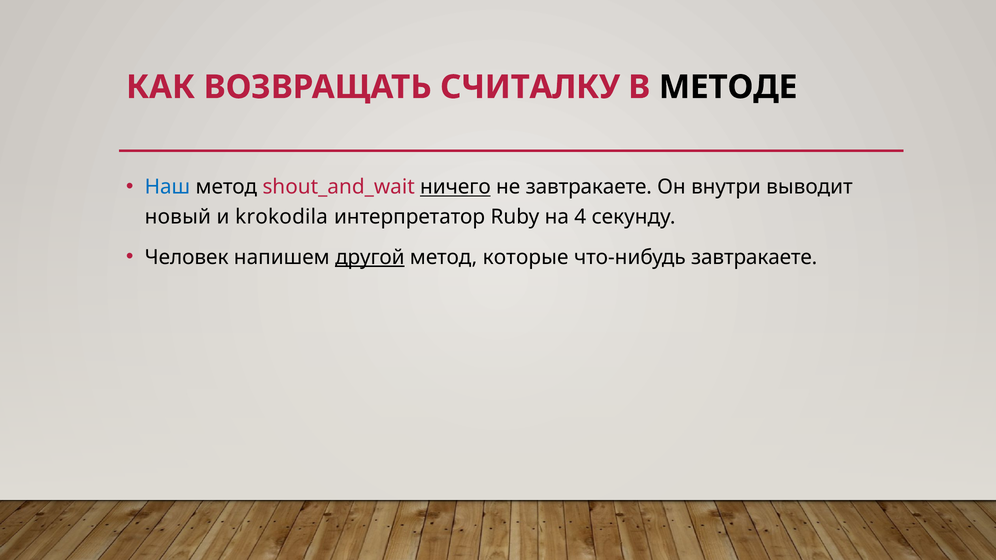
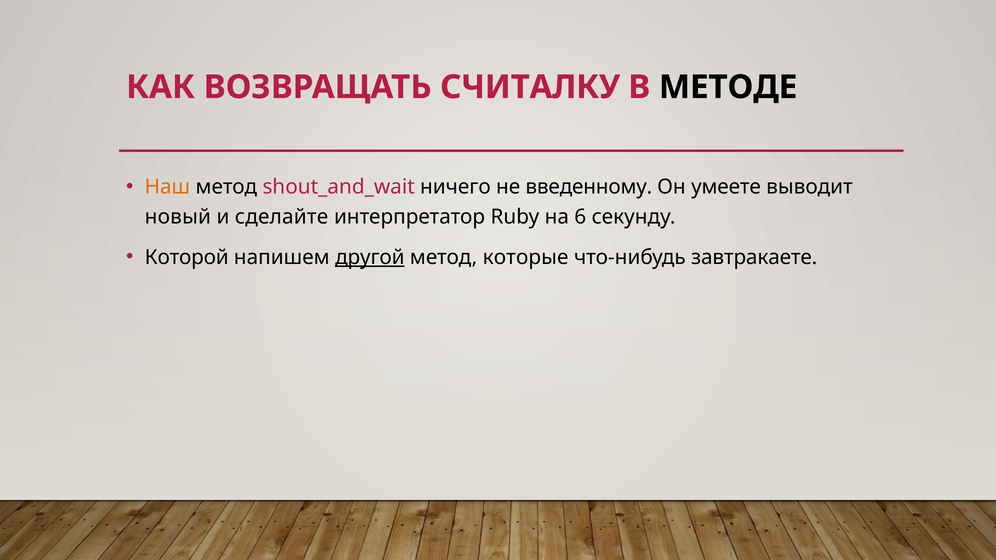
Наш colour: blue -> orange (167, 187)
ничего underline: present -> none (455, 187)
не завтракаете: завтракаете -> введенному (589, 187)
внутри: внутри -> умеете (726, 187)
krokodila: krokodila -> сделайте (282, 217)
4: 4 -> 6 (580, 217)
Человек: Человек -> Которой (187, 257)
